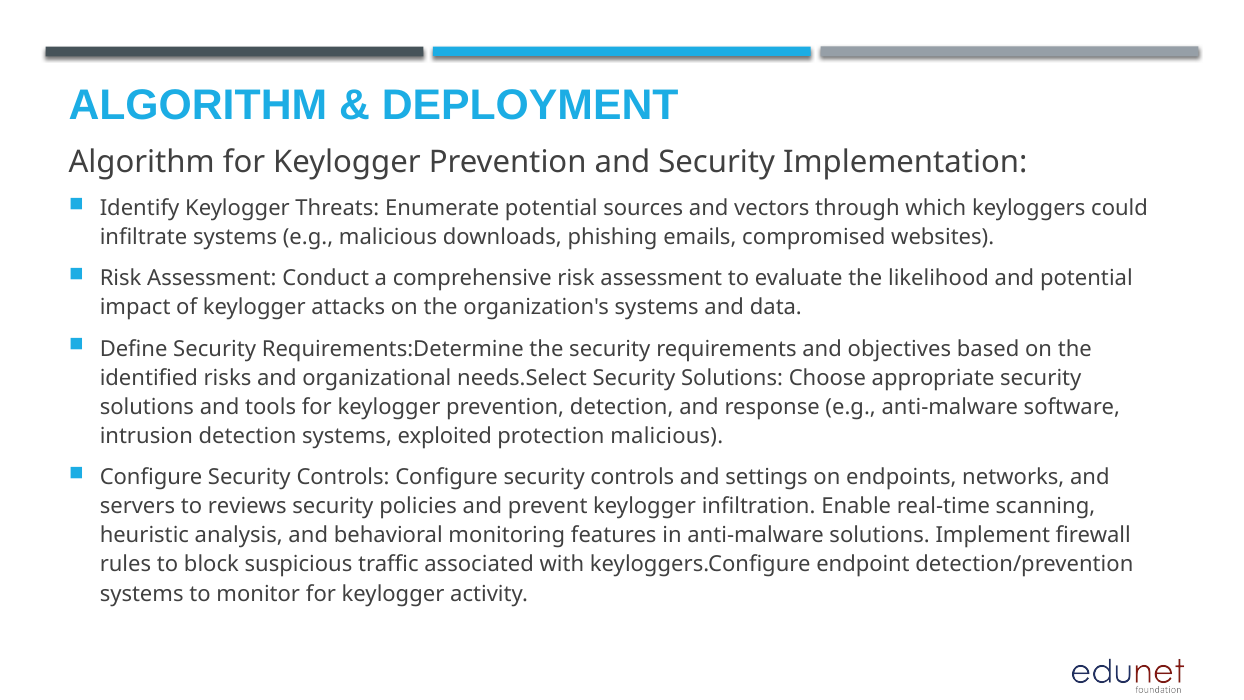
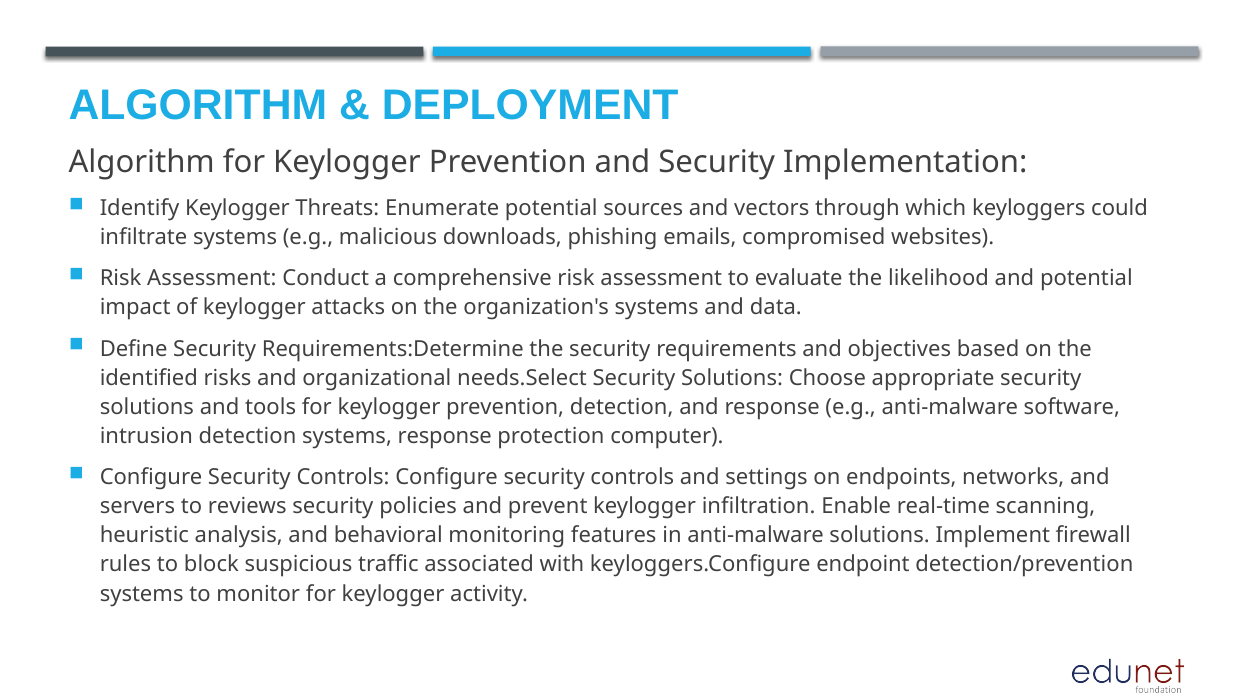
systems exploited: exploited -> response (445, 436)
protection malicious: malicious -> computer (667, 436)
